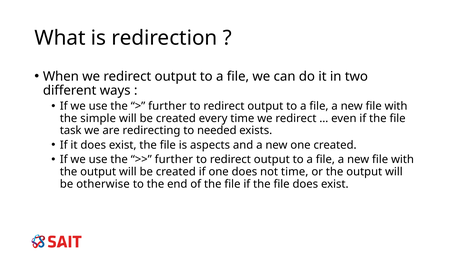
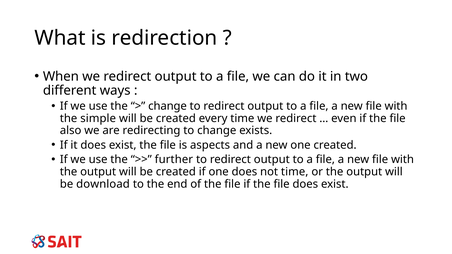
further: further -> change (168, 106)
task: task -> also (71, 131)
to needed: needed -> change (217, 131)
otherwise: otherwise -> download (103, 184)
